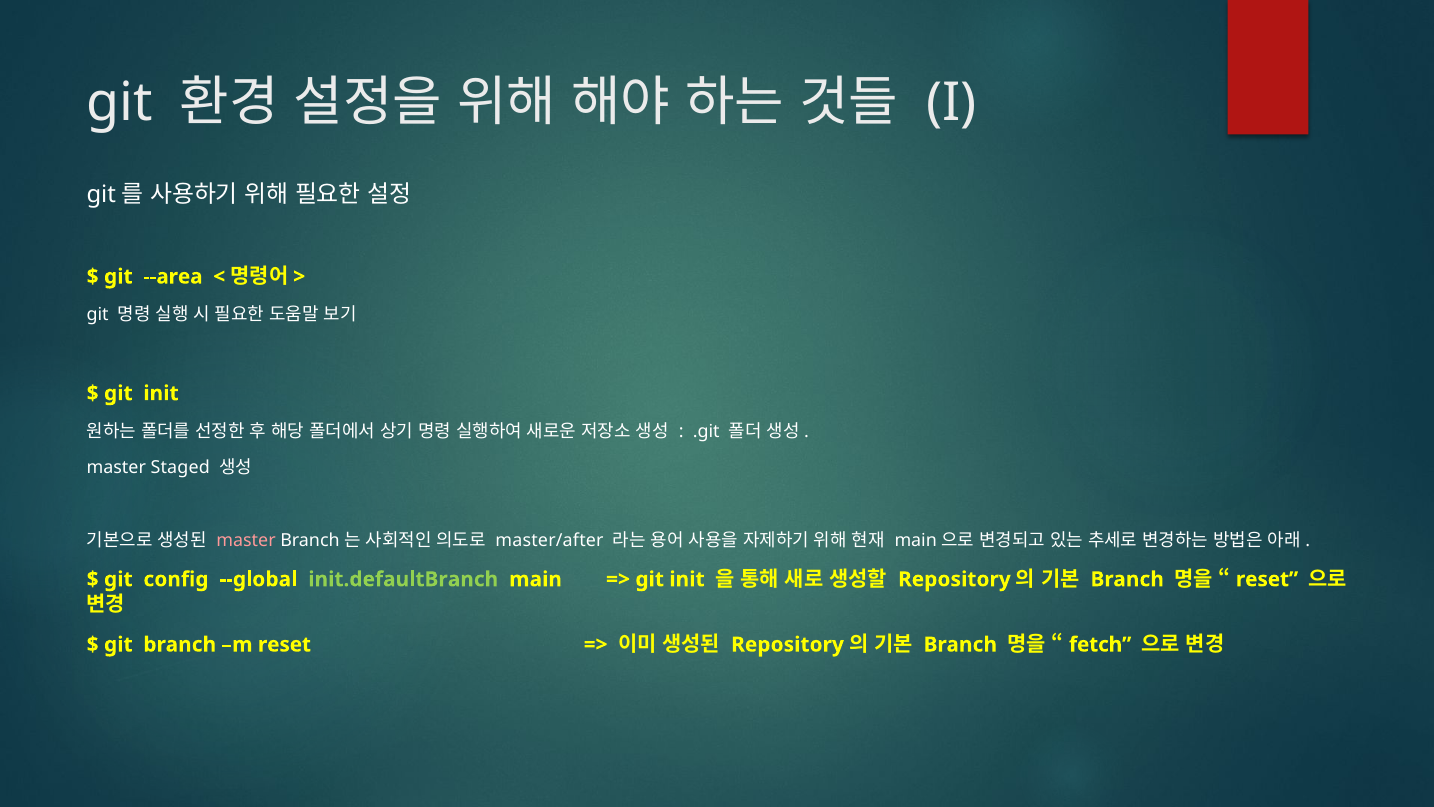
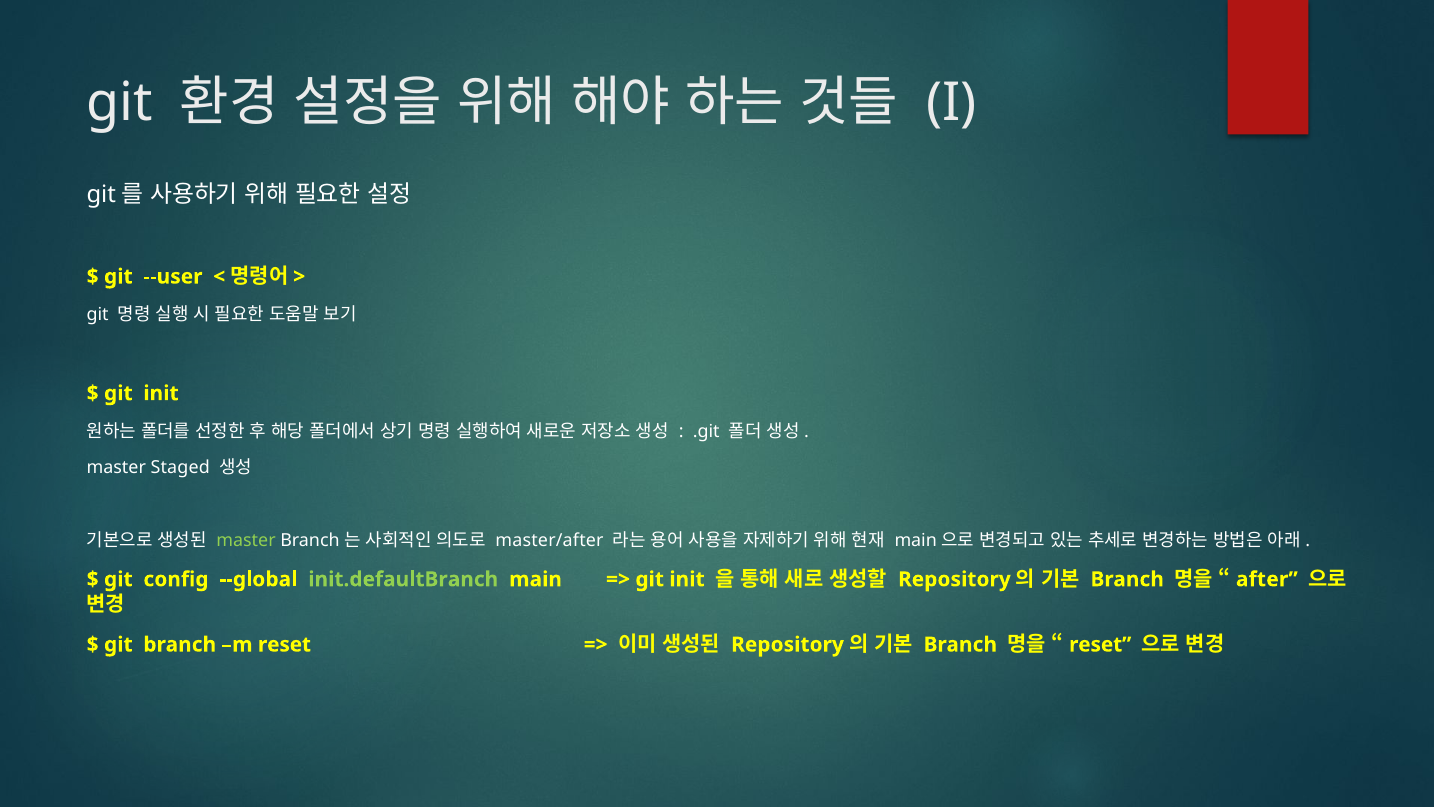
--area: --area -> --user (173, 276)
master colour: pink -> light green (246, 541)
reset: reset -> after (1267, 579)
fetch: fetch -> reset (1100, 644)
